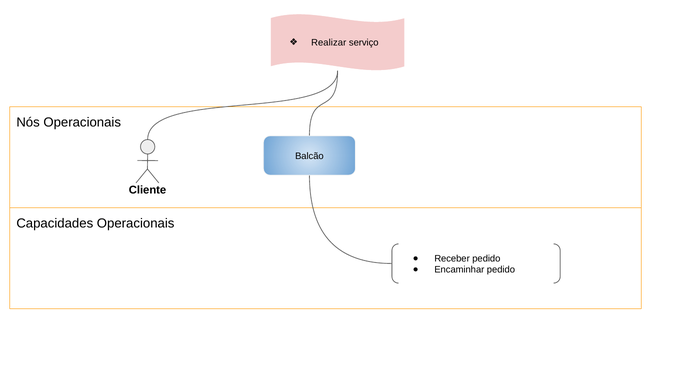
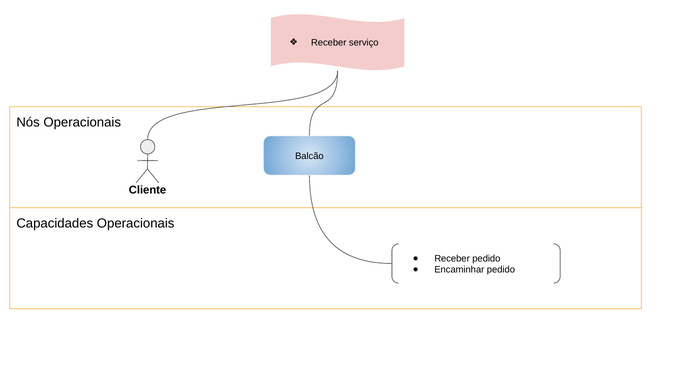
Realizar: Realizar -> Receber (329, 43)
